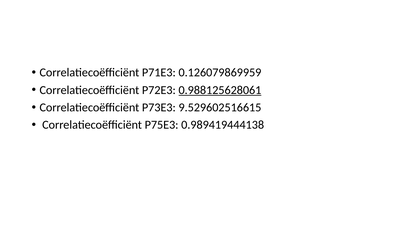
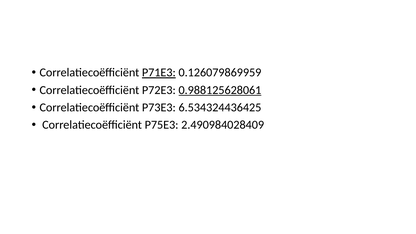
P71E3 underline: none -> present (159, 73)
9.529602516615: 9.529602516615 -> 6.534324436425 (220, 108)
0.989419444138: 0.989419444138 -> 2.490984028409 (223, 125)
